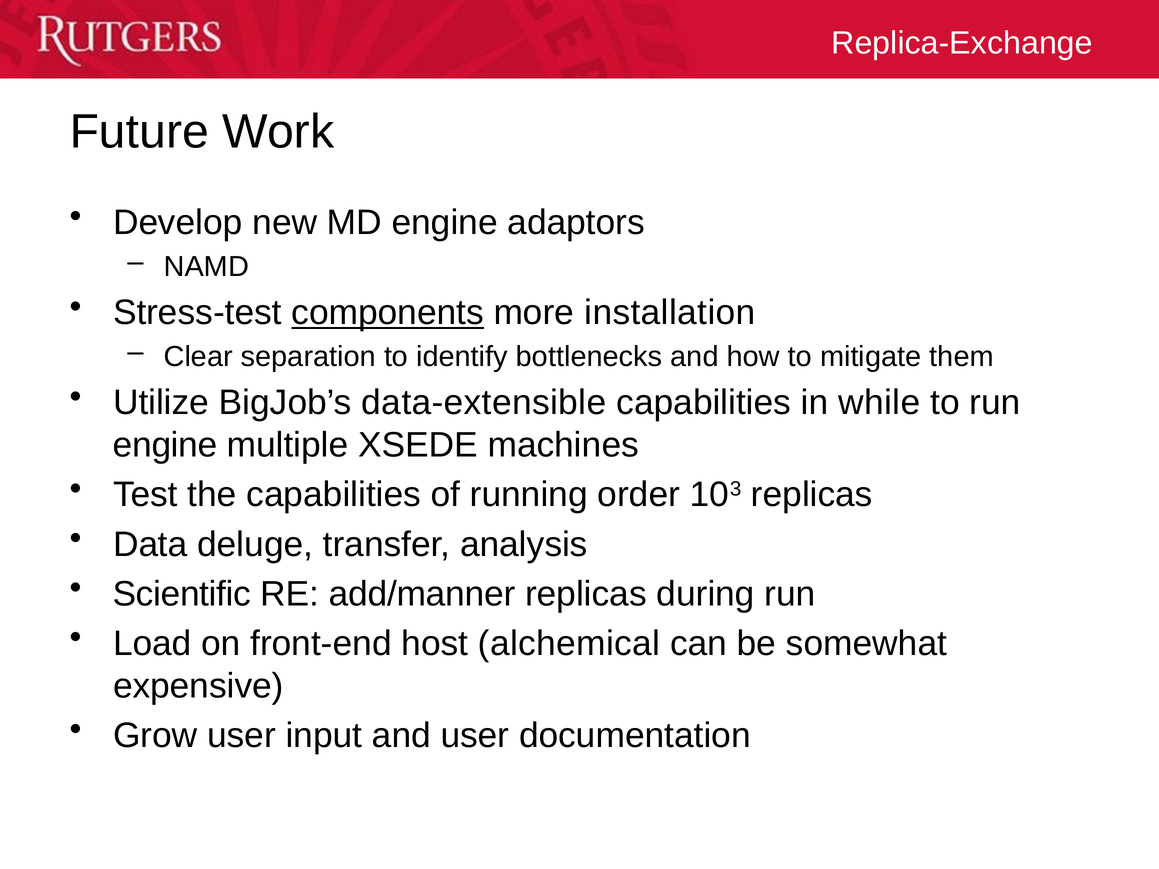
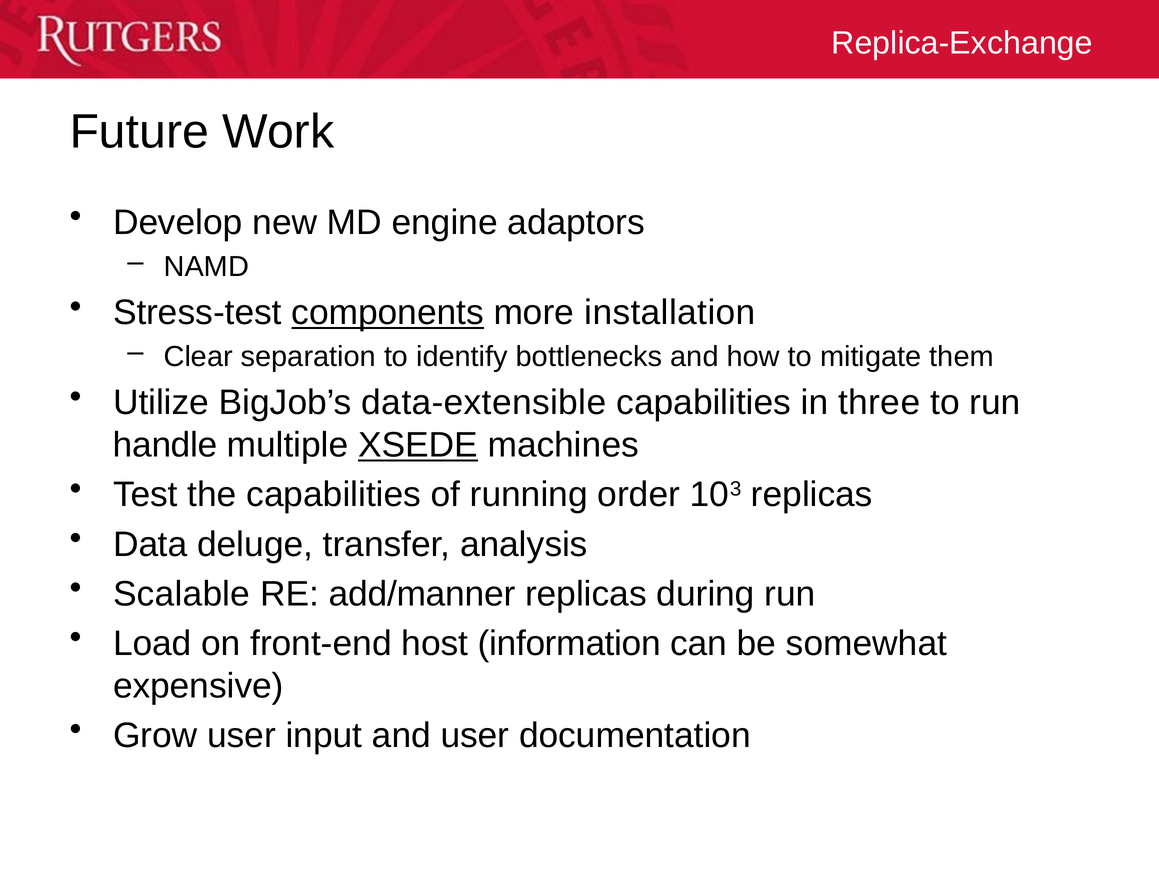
while: while -> three (879, 403)
engine: engine -> handle (165, 445)
XSEDE underline: none -> present (418, 445)
Scientific: Scientific -> Scalable (182, 594)
alchemical: alchemical -> information (569, 644)
